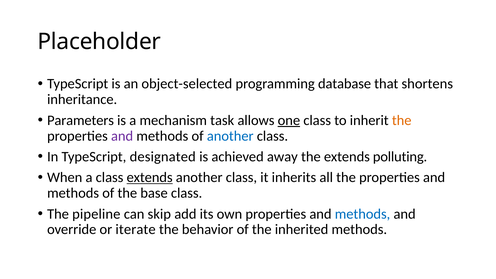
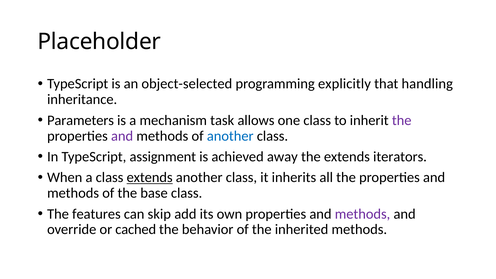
database: database -> explicitly (344, 84)
shortens: shortens -> handling (427, 84)
one underline: present -> none (289, 120)
the colour: orange -> purple (402, 120)
designated: designated -> assignment (163, 157)
polluting: polluting -> iterators (400, 157)
pipeline: pipeline -> features (96, 214)
methods colour: blue -> purple (363, 214)
iterate: iterate -> cached (136, 230)
